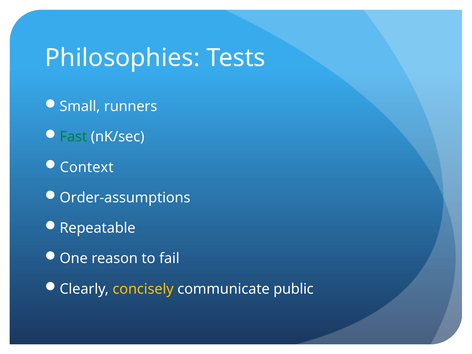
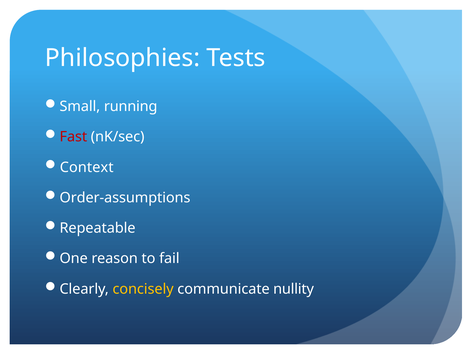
runners: runners -> running (131, 106)
Fast colour: green -> red (73, 137)
public: public -> nullity (294, 289)
